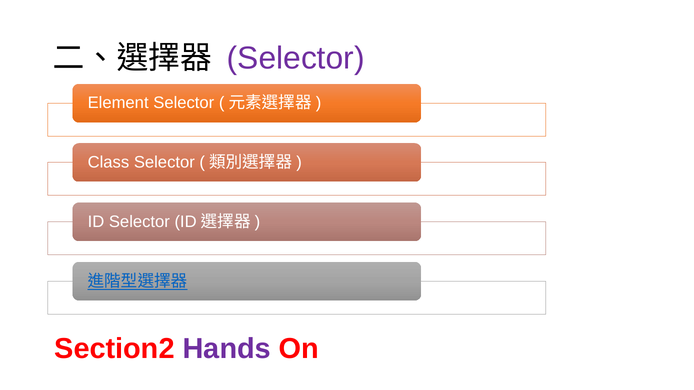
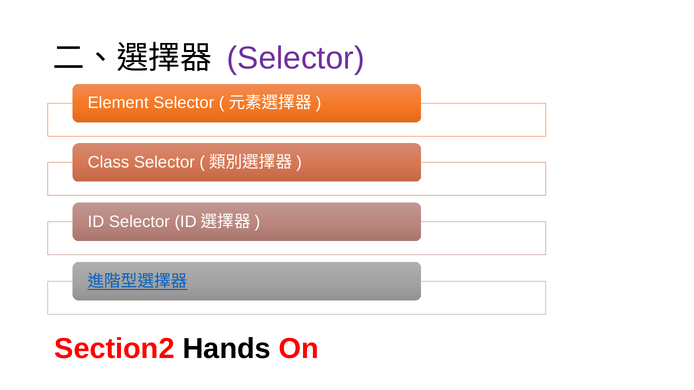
Hands colour: purple -> black (227, 349)
